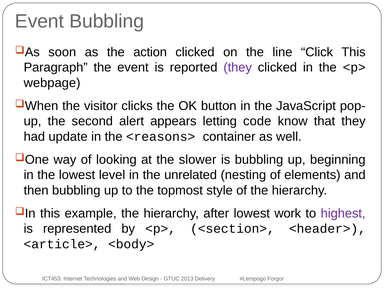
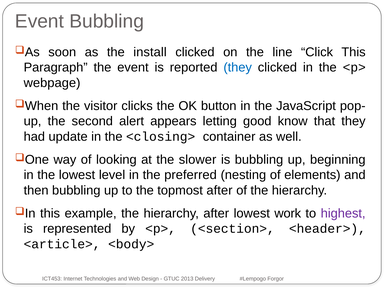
action: action -> install (150, 52)
they colour: purple -> blue (238, 67)
code: code -> good (257, 121)
<reasons>: <reasons> -> <closing> (161, 137)
unrelated: unrelated -> preferred (191, 175)
topmost style: style -> after (220, 190)
